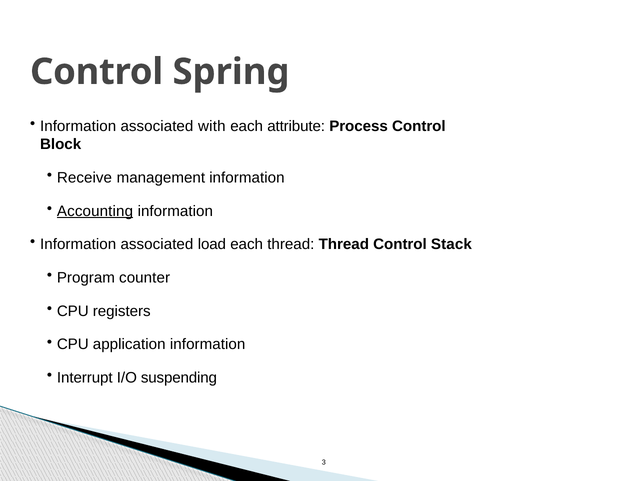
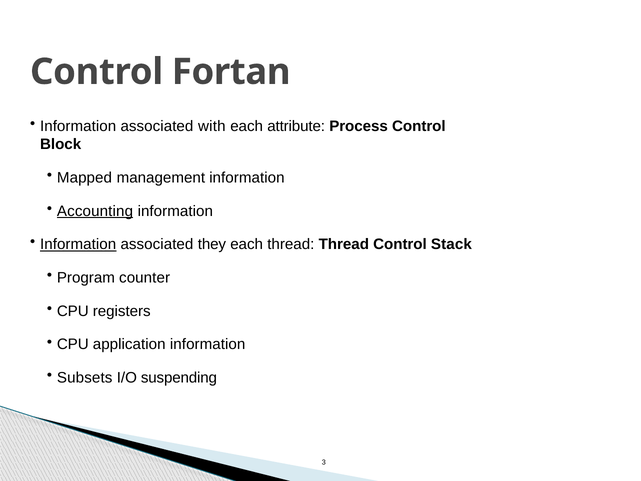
Spring: Spring -> Fortan (231, 72)
Receive: Receive -> Mapped (84, 178)
Information underline: none -> present (78, 244)
load: load -> they (212, 244)
Interrupt: Interrupt -> Subsets (85, 378)
